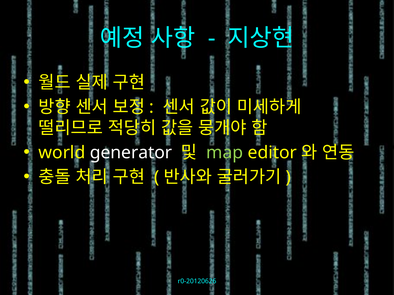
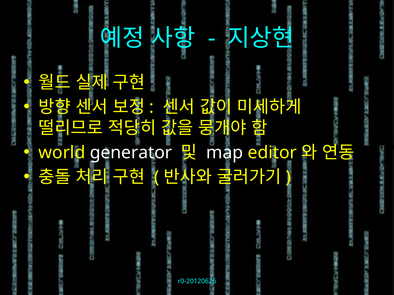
map colour: light green -> white (225, 153)
